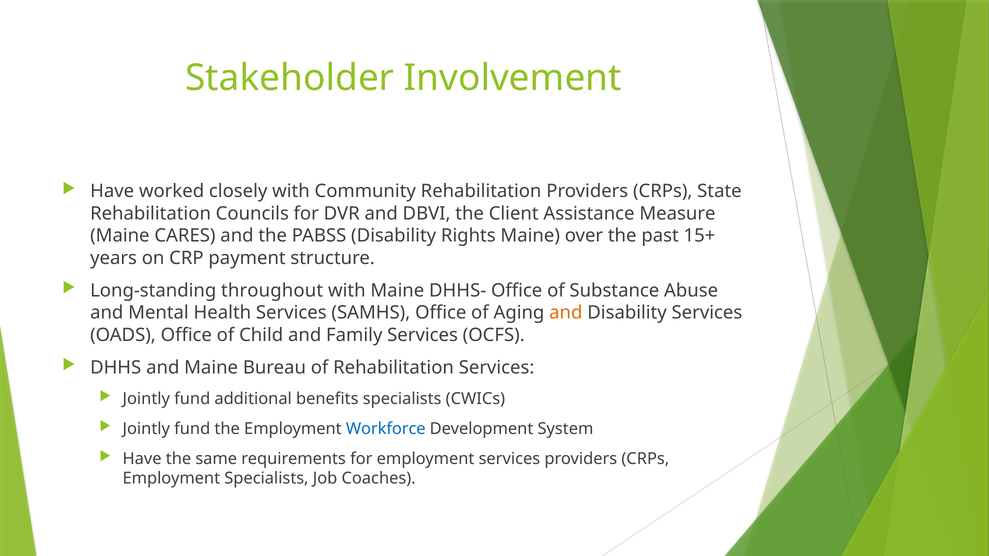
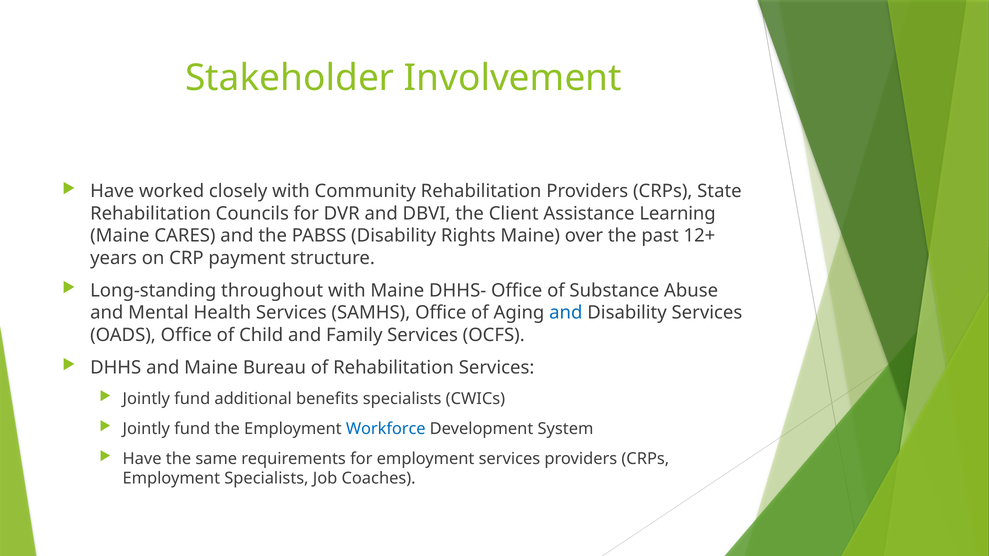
Measure: Measure -> Learning (678, 214)
15+: 15+ -> 12+ (699, 236)
and colour: orange -> blue (566, 313)
